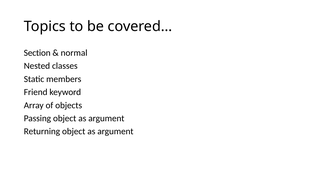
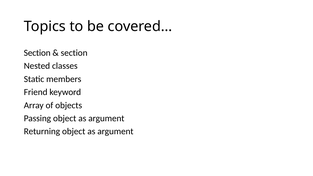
normal: normal -> section (74, 53)
